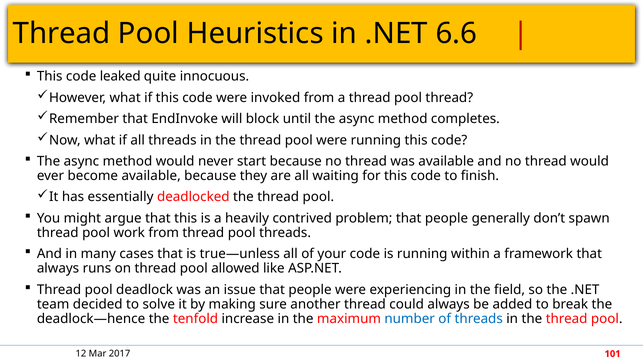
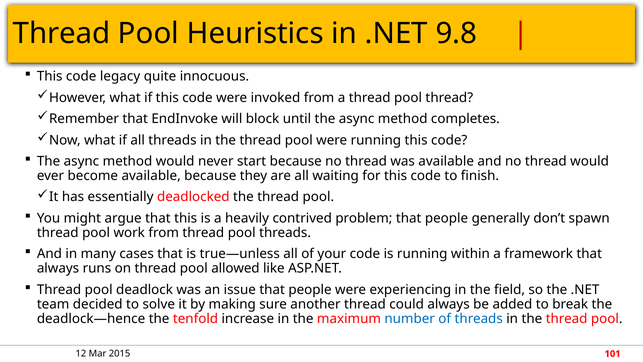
6.6: 6.6 -> 9.8 (456, 33)
leaked: leaked -> legacy (120, 76)
2017: 2017 -> 2015 (120, 354)
